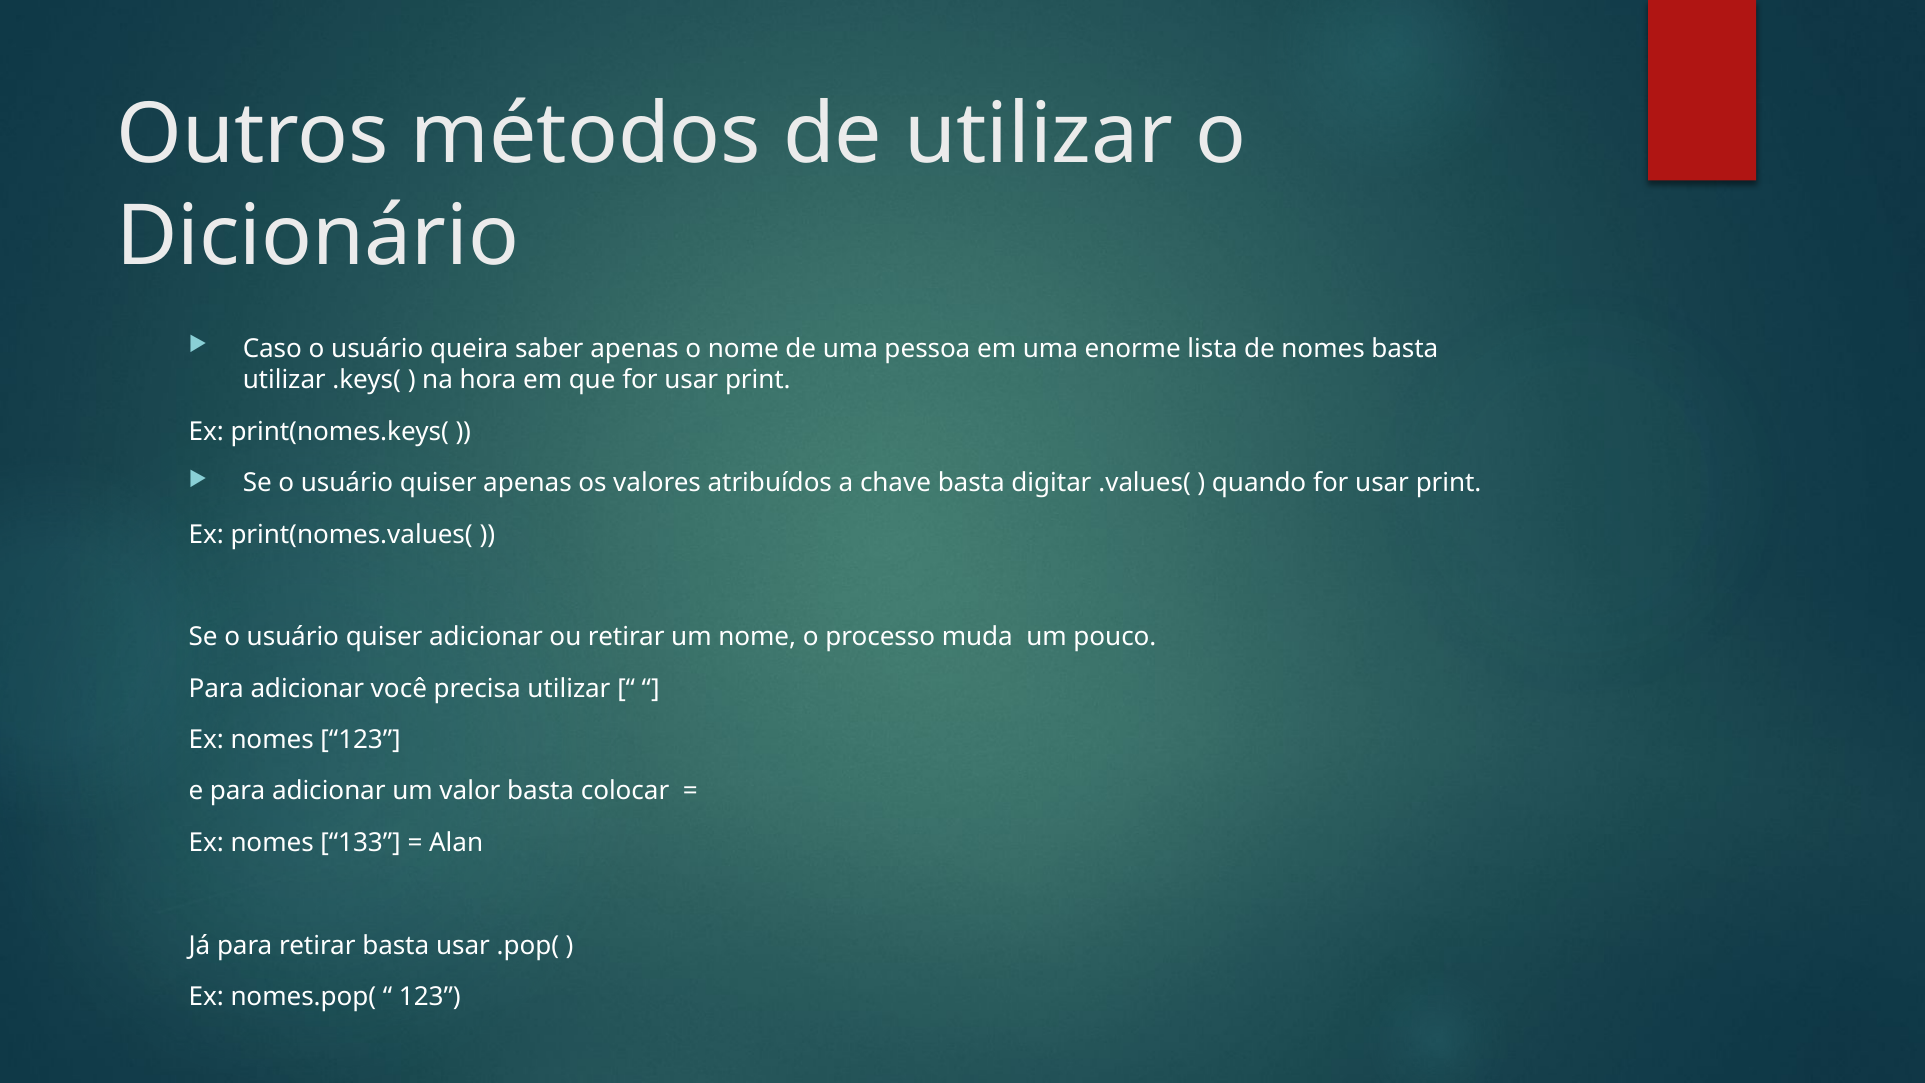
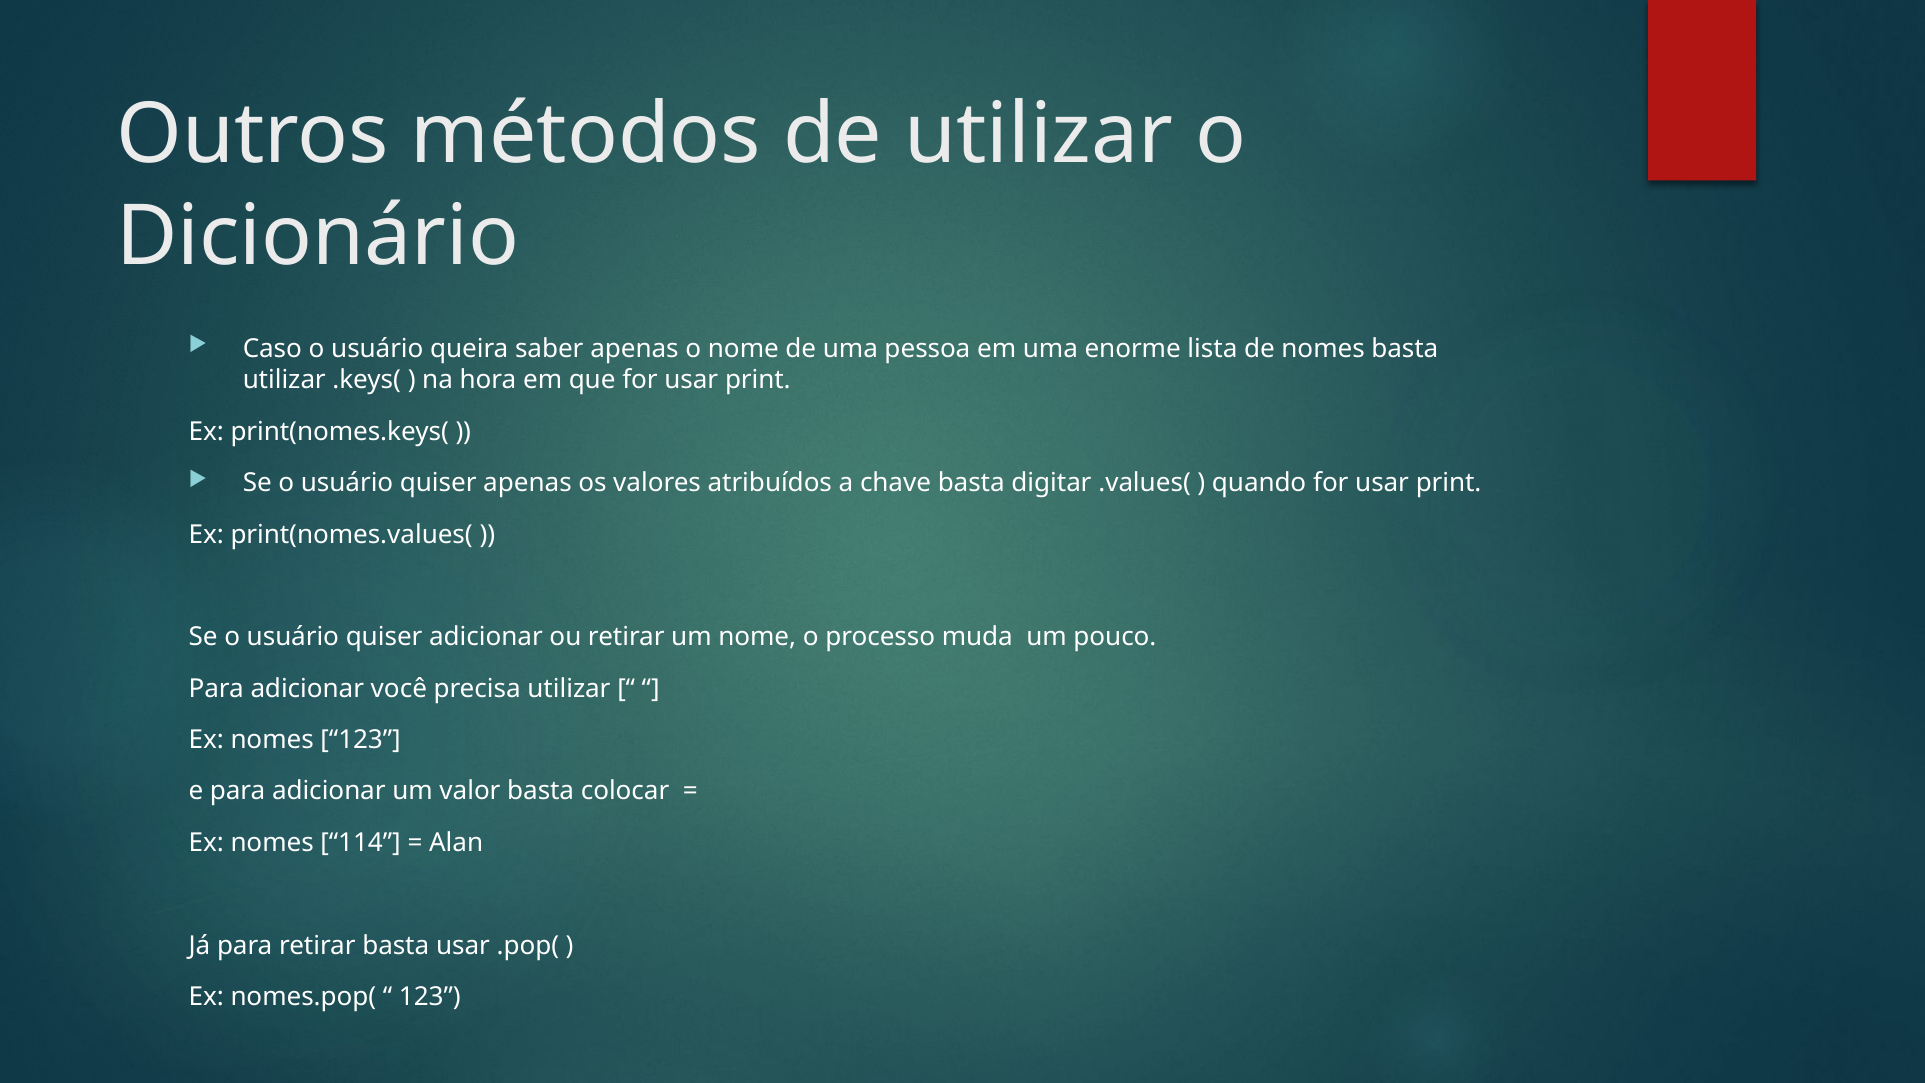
133: 133 -> 114 (361, 843)
